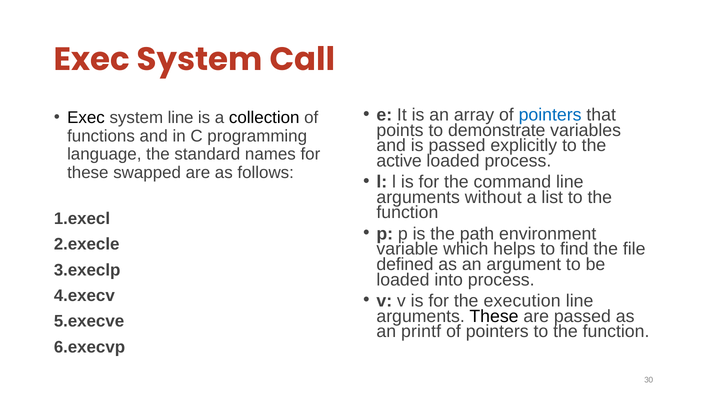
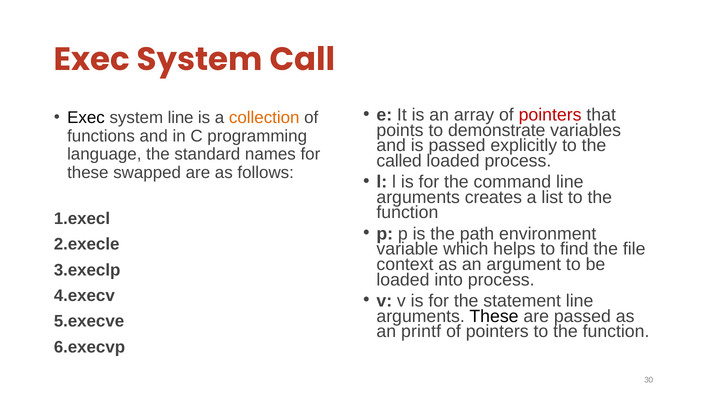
pointers colour: blue -> red (550, 115)
collection colour: black -> orange (264, 118)
active: active -> called (399, 161)
without: without -> creates (493, 197)
defined: defined -> context (405, 264)
execution: execution -> statement (522, 301)
